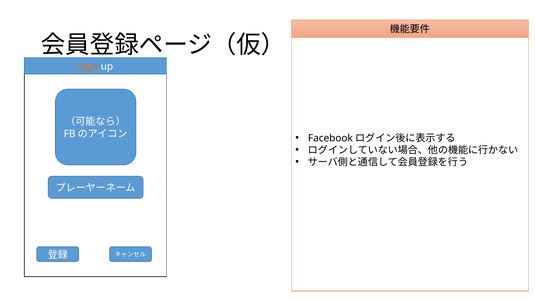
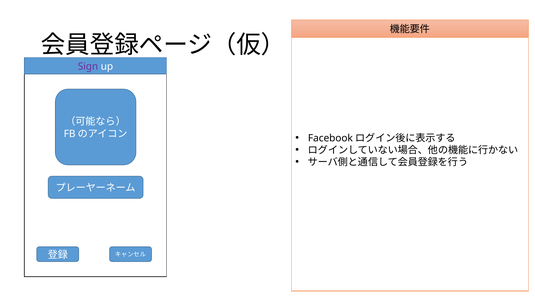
Sign colour: orange -> purple (88, 66)
